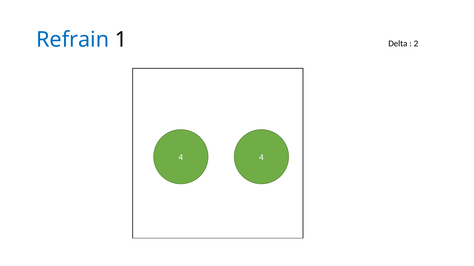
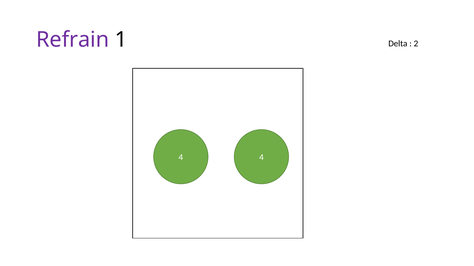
Refrain colour: blue -> purple (73, 40)
